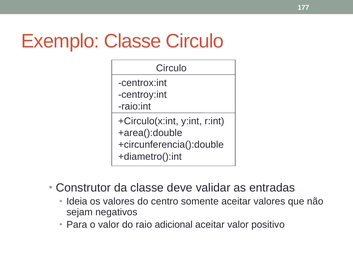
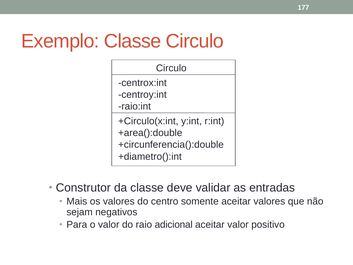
Ideia: Ideia -> Mais (77, 201)
